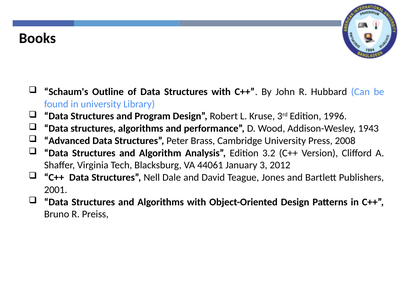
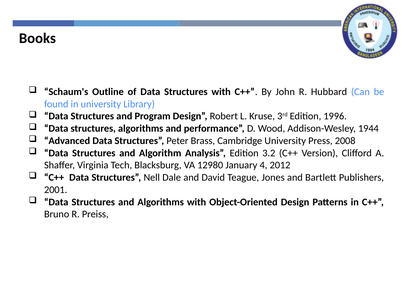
1943: 1943 -> 1944 (368, 129)
44061: 44061 -> 12980 (210, 165)
3: 3 -> 4 (263, 165)
